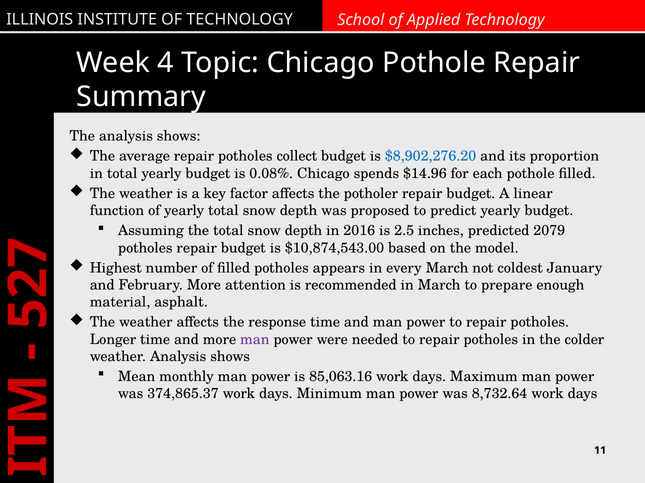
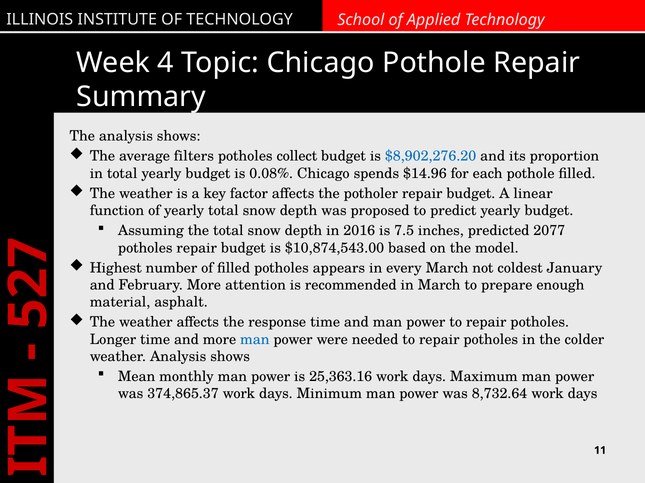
average repair: repair -> filters (194, 156)
2.5: 2.5 -> 7.5 (404, 231)
2079: 2079 -> 2077 (549, 231)
man colour: purple -> blue (255, 340)
85,063.16: 85,063.16 -> 25,363.16 (341, 377)
